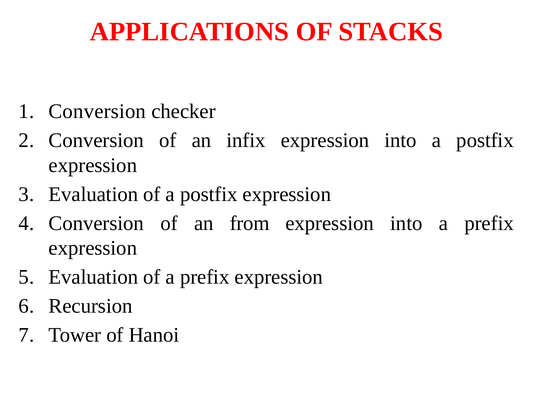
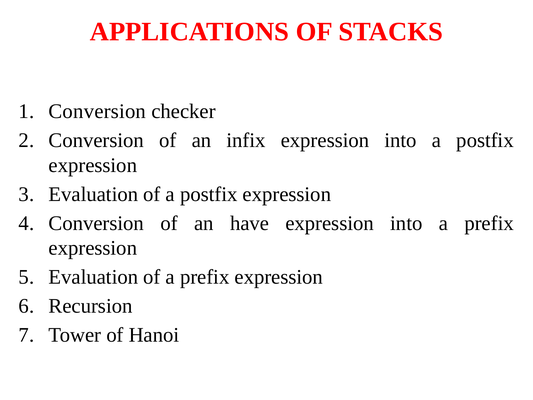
from: from -> have (250, 223)
